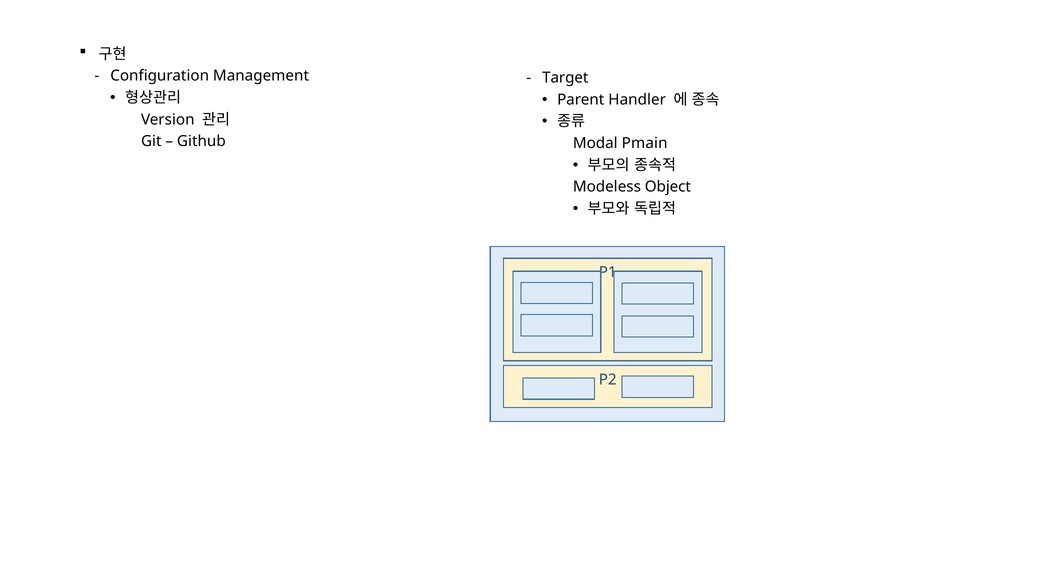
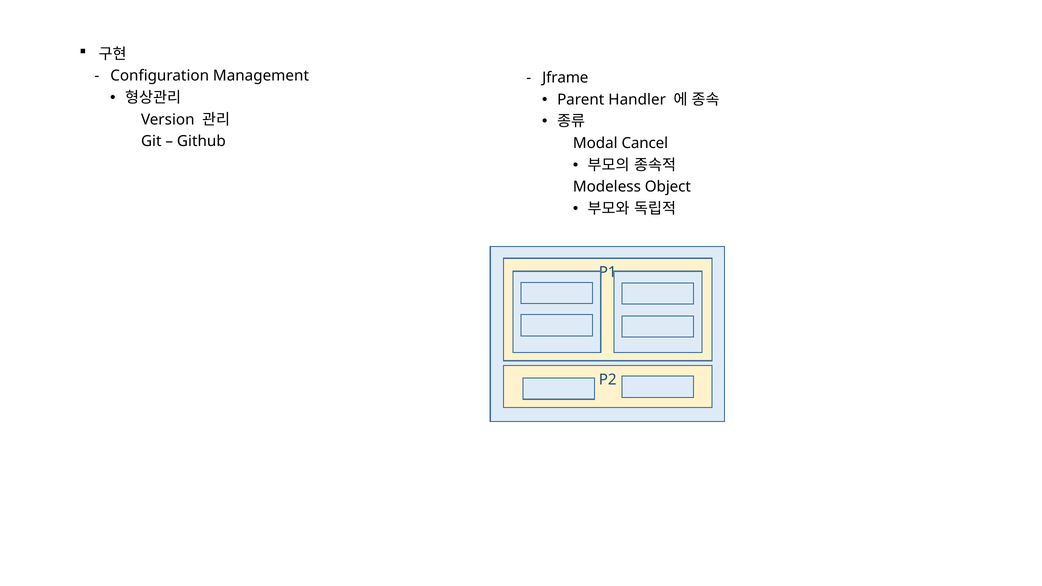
Target: Target -> Jframe (565, 78)
Pmain: Pmain -> Cancel (645, 143)
